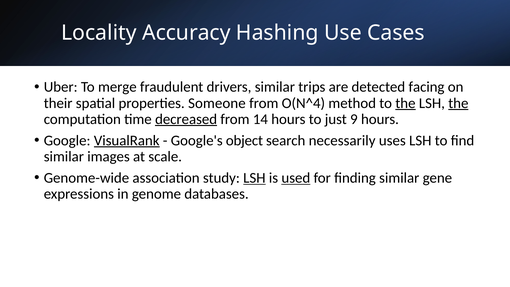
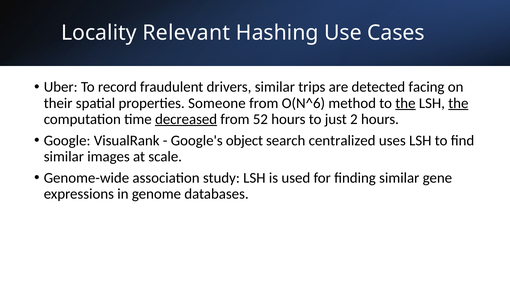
Accuracy: Accuracy -> Relevant (186, 33)
merge: merge -> record (117, 87)
O(N^4: O(N^4 -> O(N^6 (303, 103)
14: 14 -> 52 (260, 119)
9: 9 -> 2 (354, 119)
VisualRank underline: present -> none (127, 140)
necessarily: necessarily -> centralized (342, 140)
LSH underline: present -> none (254, 178)
used underline: present -> none (296, 178)
